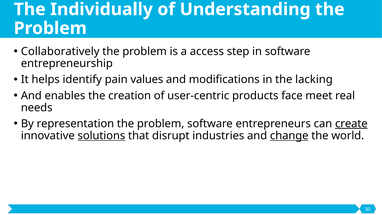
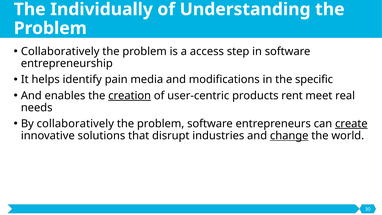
values: values -> media (147, 80)
lacking: lacking -> specific (314, 80)
creation underline: none -> present (130, 96)
face: face -> rent (292, 96)
By representation: representation -> collaboratively (75, 124)
solutions underline: present -> none (101, 136)
